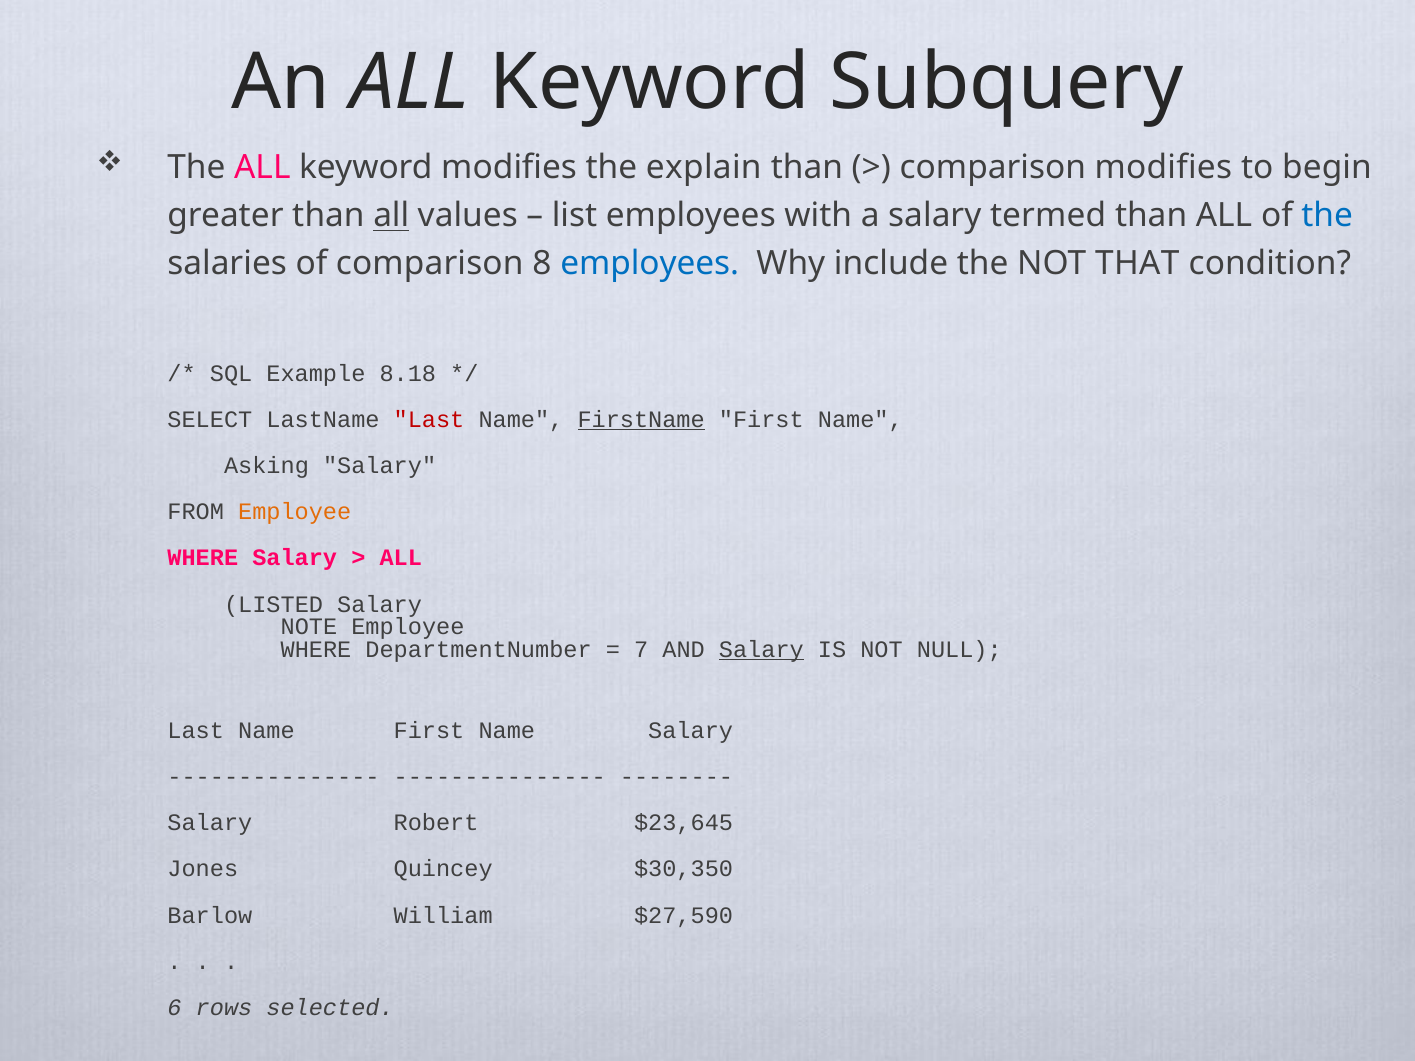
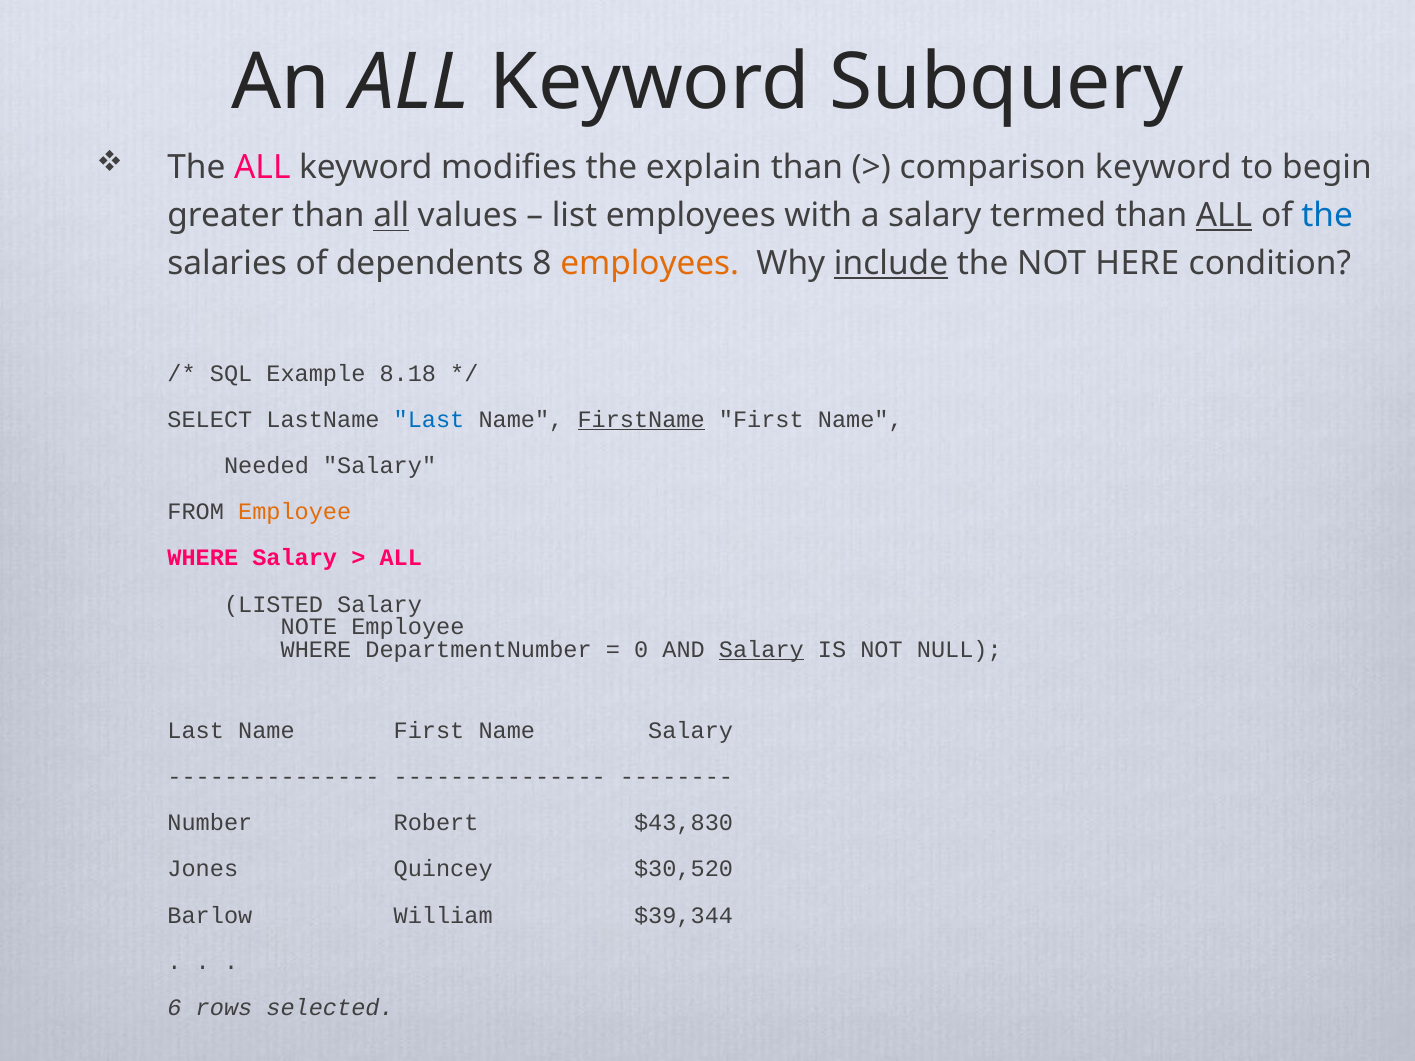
comparison modifies: modifies -> keyword (1163, 167)
ALL underline: none -> present (1224, 215)
of comparison: comparison -> dependents (430, 263)
employees colour: blue -> orange (650, 263)
include underline: none -> present (891, 263)
THAT: THAT -> HERE (1137, 263)
Last colour: red -> blue (429, 420)
Asking: Asking -> Needed (266, 466)
7: 7 -> 0 (641, 650)
Salary: Salary -> Number (210, 823)
$23,645: $23,645 -> $43,830 (684, 823)
$30,350: $30,350 -> $30,520 (684, 869)
$27,590: $27,590 -> $39,344 (684, 915)
